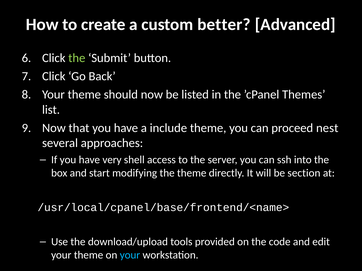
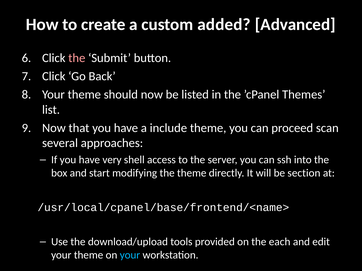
better: better -> added (224, 24)
the colour: light green -> pink (77, 58)
nest: nest -> scan (327, 128)
code: code -> each (280, 242)
